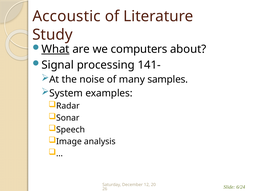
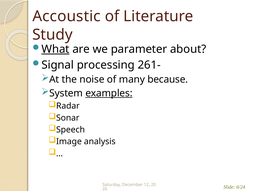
computers: computers -> parameter (139, 49)
141-: 141- -> 261- (149, 65)
samples: samples -> because (168, 80)
examples underline: none -> present (109, 93)
